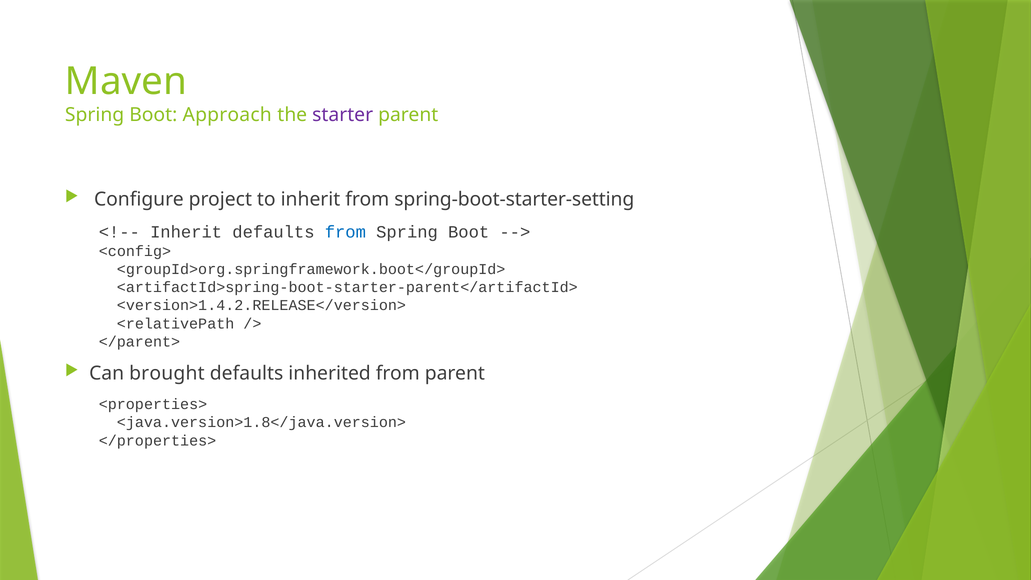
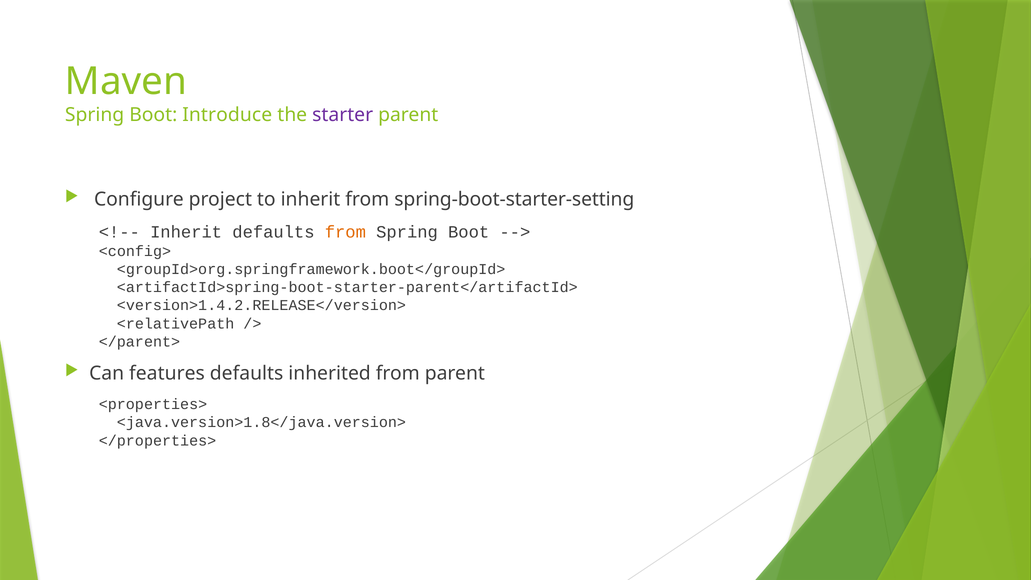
Approach: Approach -> Introduce (227, 115)
from colour: blue -> orange (345, 232)
brought: brought -> features (167, 373)
